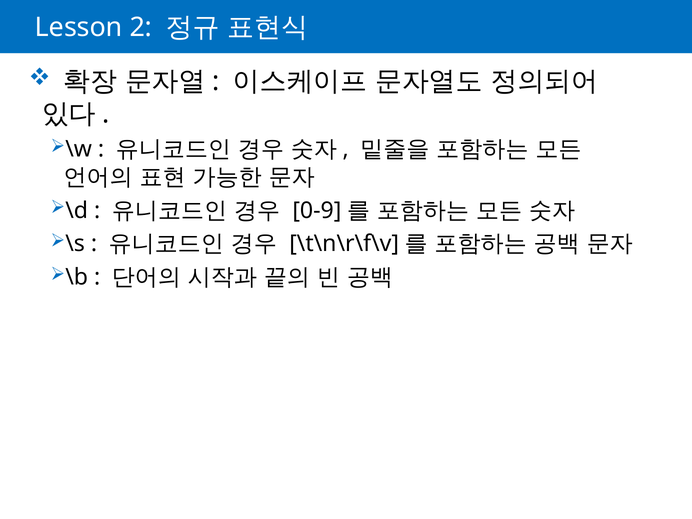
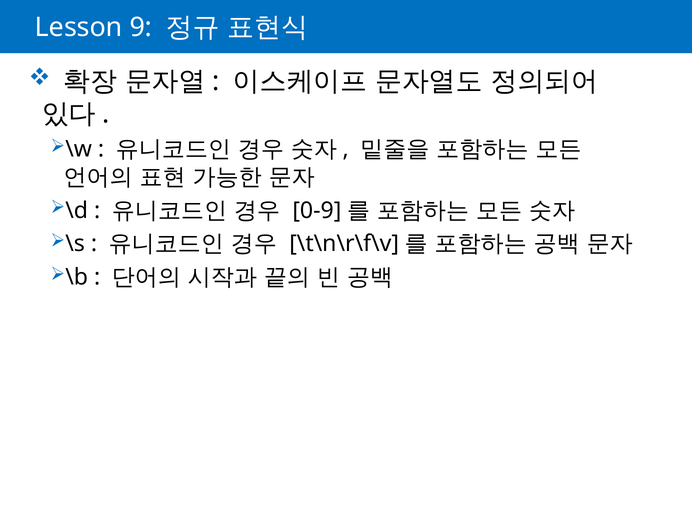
2: 2 -> 9 (141, 27)
